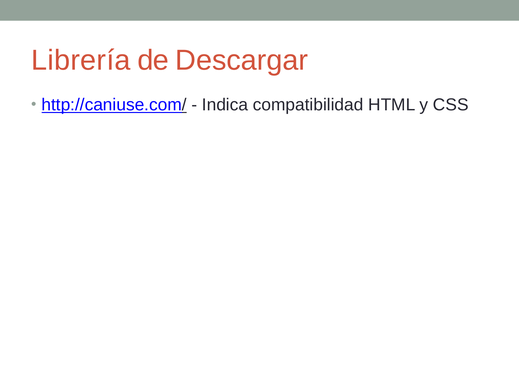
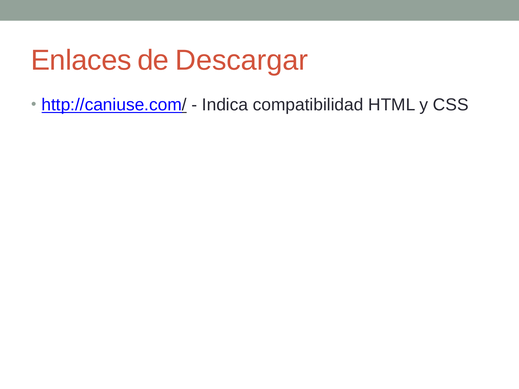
Librería: Librería -> Enlaces (81, 60)
